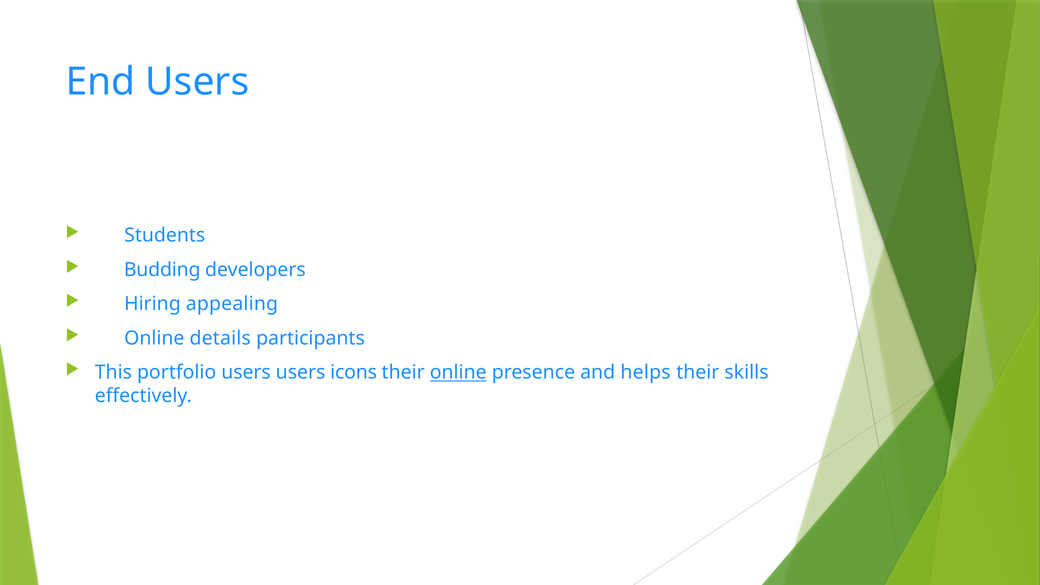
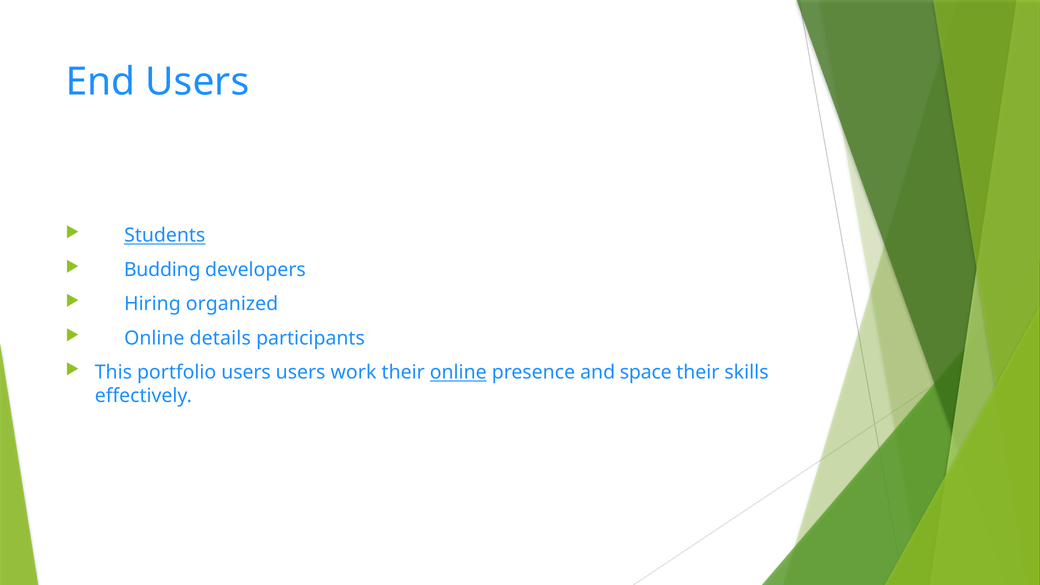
Students underline: none -> present (165, 236)
appealing: appealing -> organized (232, 304)
icons: icons -> work (353, 372)
helps: helps -> space (646, 372)
